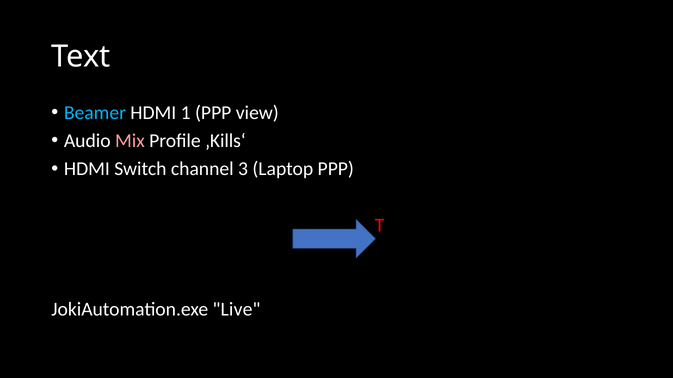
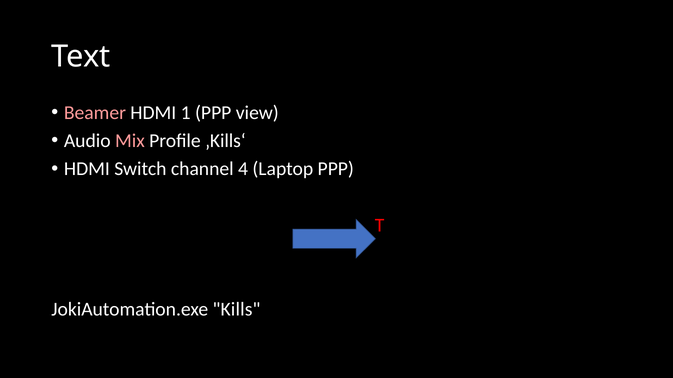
Beamer colour: light blue -> pink (95, 113)
3: 3 -> 4 (243, 169)
Live: Live -> Kills (236, 310)
